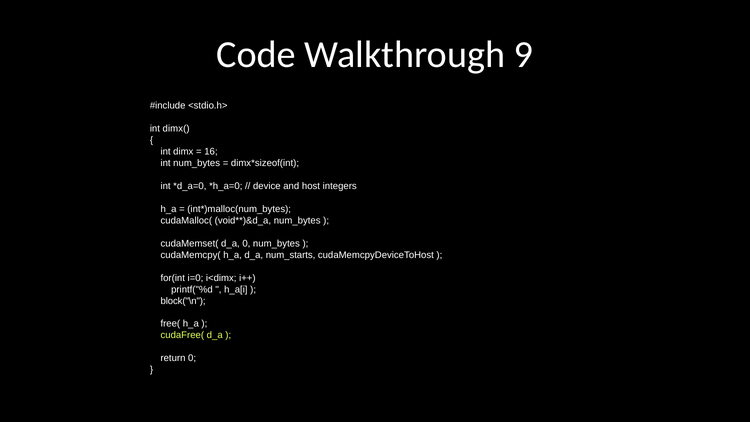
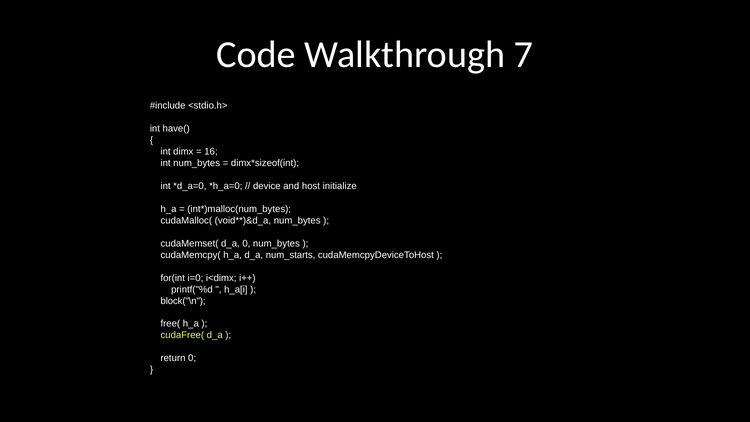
9: 9 -> 7 (523, 55)
dimx(: dimx( -> have( (176, 129)
integers: integers -> initialize (340, 186)
